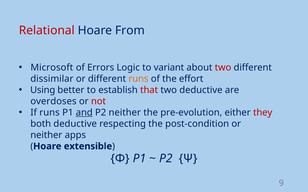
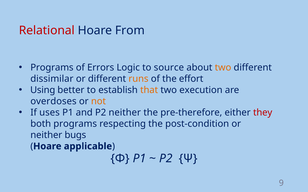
Microsoft: Microsoft -> Programs (52, 68)
variant: variant -> source (169, 68)
two colour: red -> orange (223, 68)
that colour: red -> orange (149, 90)
two deductive: deductive -> execution (201, 90)
not colour: red -> orange (98, 101)
If runs: runs -> uses (49, 113)
and underline: present -> none (84, 113)
pre-evolution: pre-evolution -> pre-therefore (191, 113)
both deductive: deductive -> programs (75, 124)
apps: apps -> bugs (75, 135)
extensible: extensible -> applicable (88, 147)
